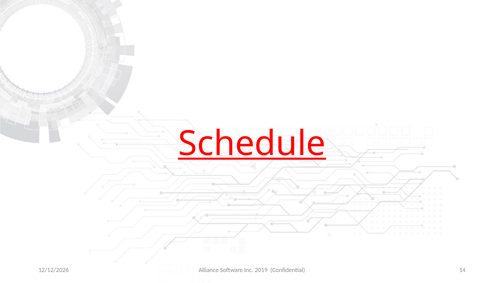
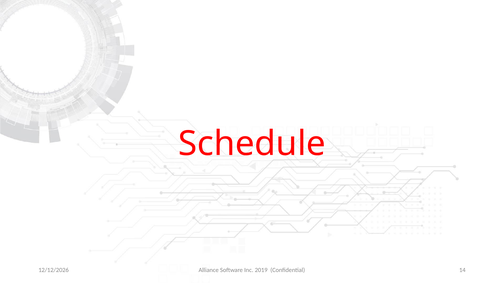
Schedule underline: present -> none (252, 144)
